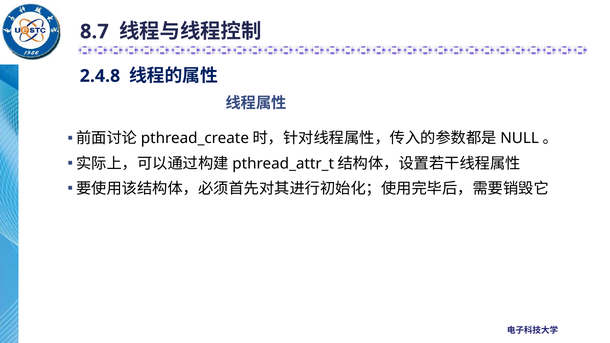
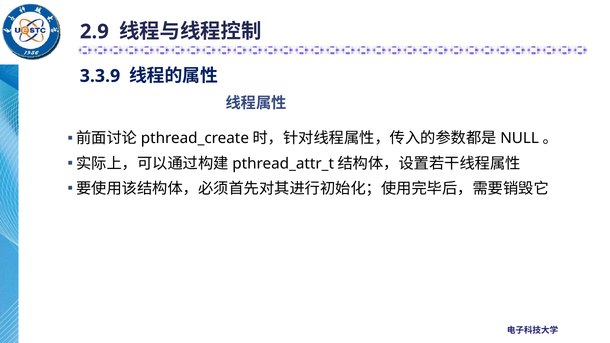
8.7: 8.7 -> 2.9 (94, 32)
2.4.8: 2.4.8 -> 3.3.9 (100, 76)
